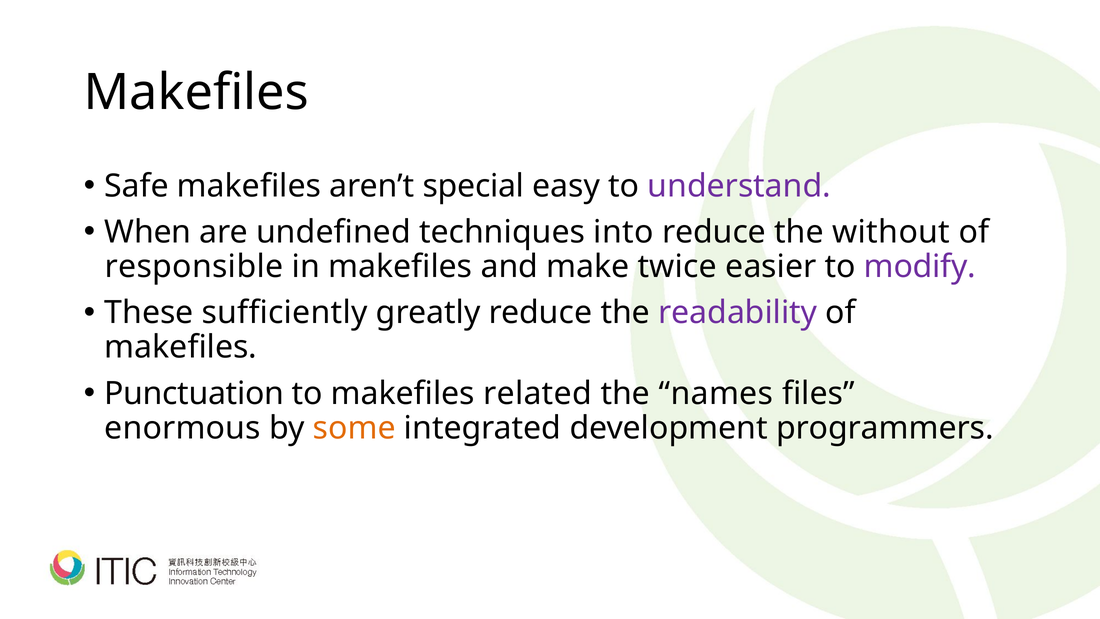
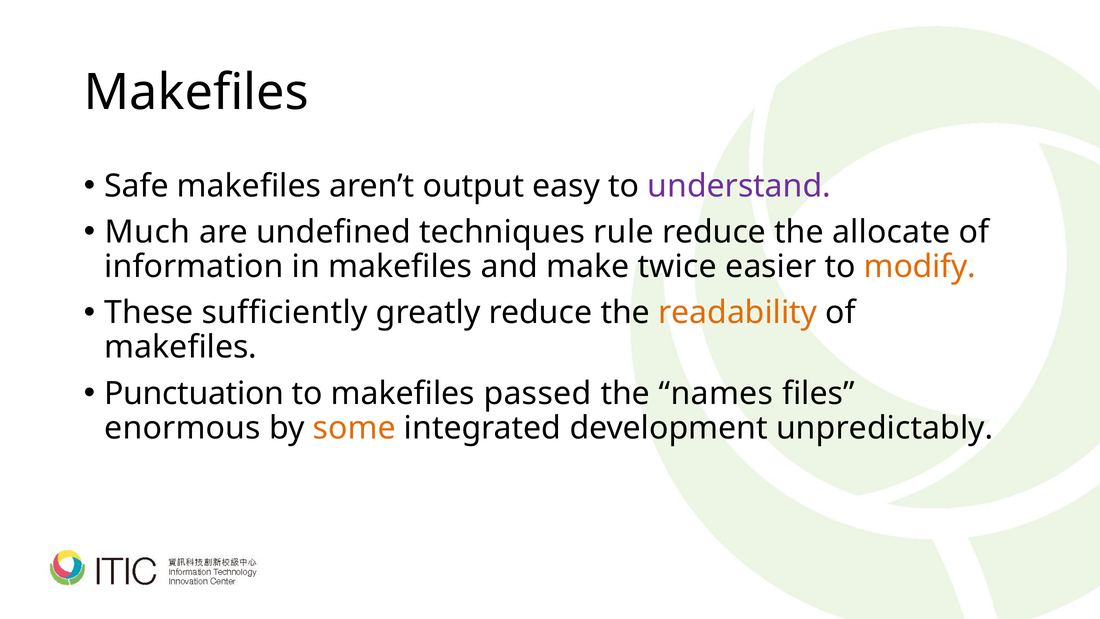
special: special -> output (473, 186)
When: When -> Much (148, 232)
into: into -> rule (624, 232)
without: without -> allocate (891, 232)
responsible: responsible -> information (194, 267)
modify colour: purple -> orange (920, 267)
readability colour: purple -> orange (738, 313)
related: related -> passed (538, 393)
programmers: programmers -> unpredictably (885, 428)
